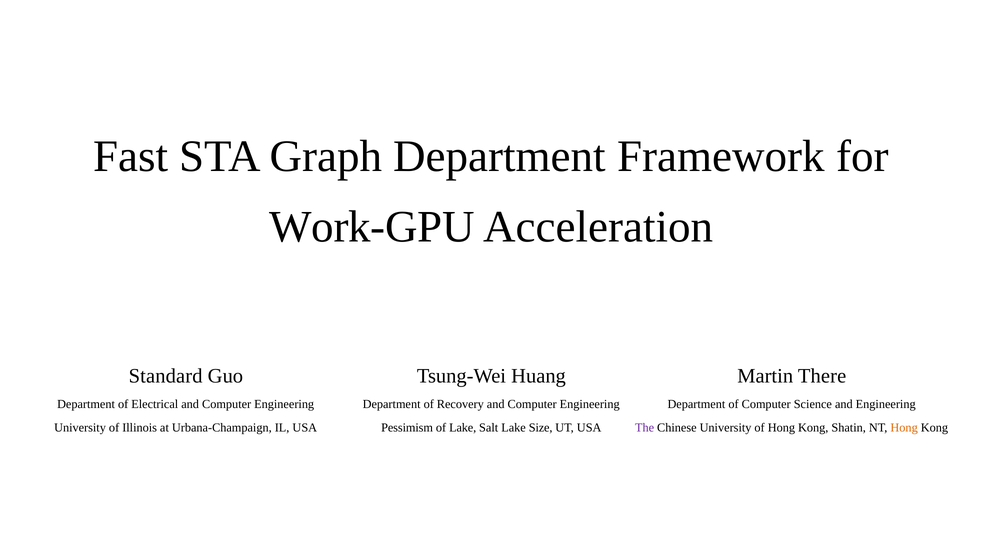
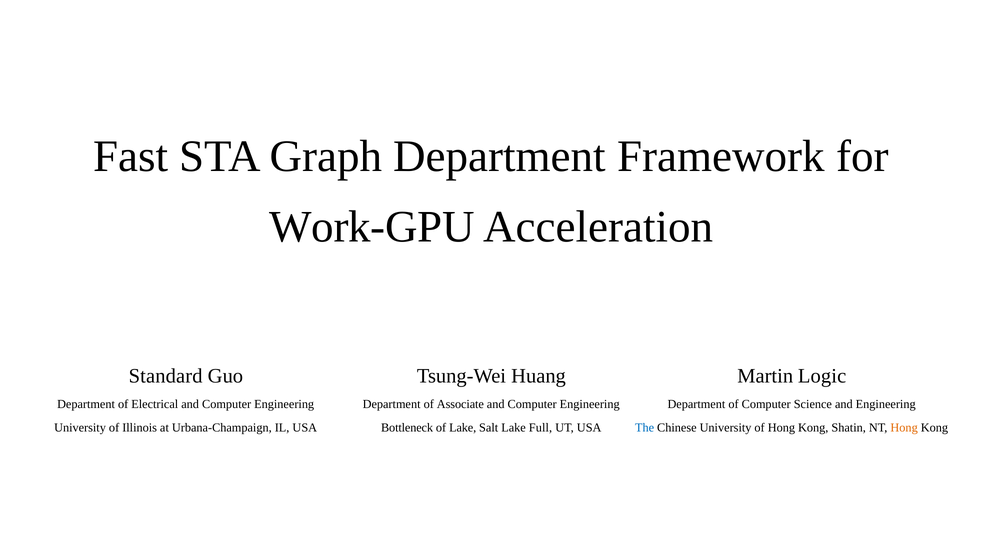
There: There -> Logic (822, 376)
Recovery: Recovery -> Associate (460, 404)
Pessimism: Pessimism -> Bottleneck (407, 428)
Size: Size -> Full (541, 428)
The colour: purple -> blue (645, 428)
